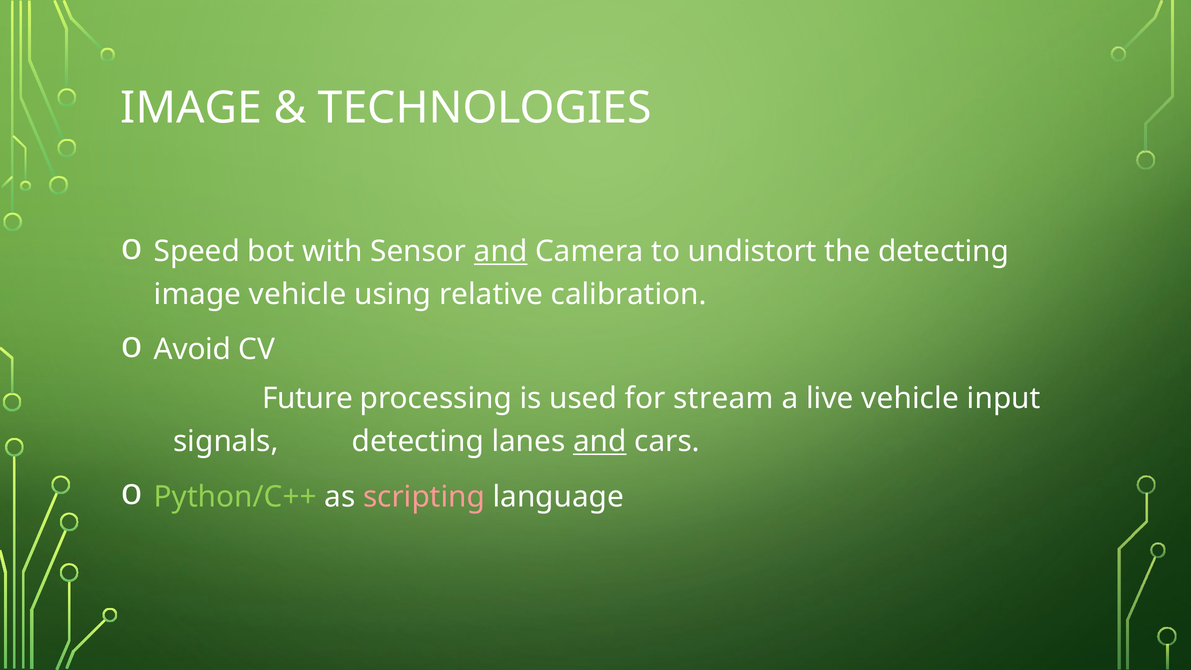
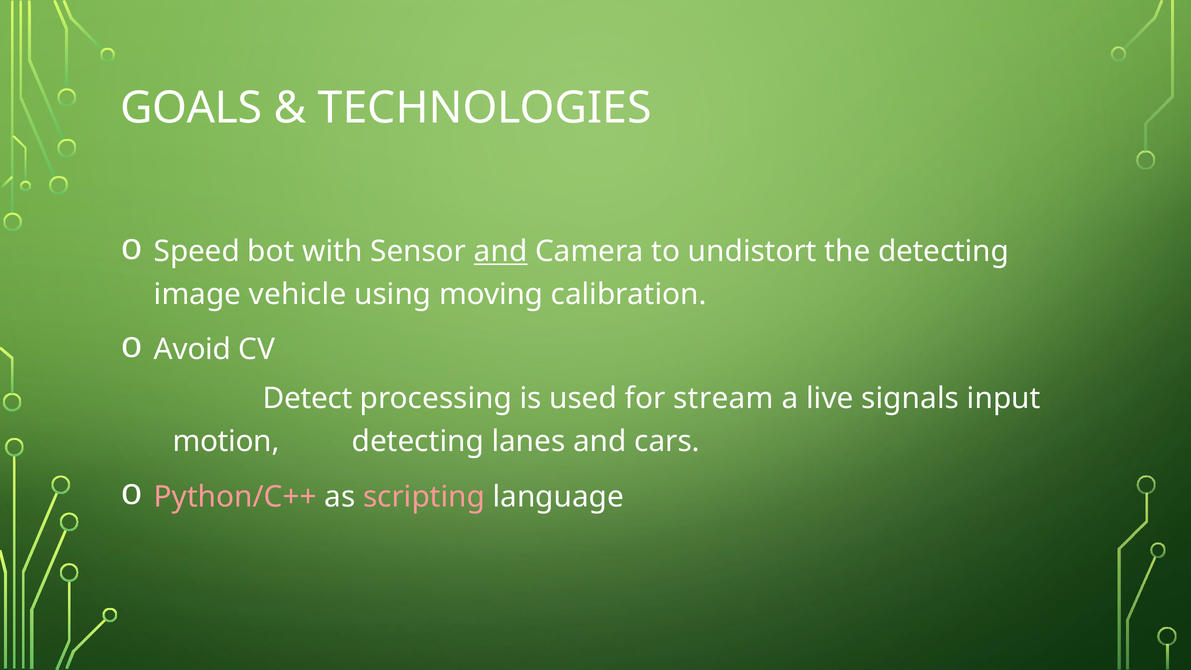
IMAGE: IMAGE -> GOALS (191, 108)
relative: relative -> moving (491, 294)
Future: Future -> Detect (307, 399)
live vehicle: vehicle -> signals (910, 399)
signals: signals -> motion (226, 441)
and underline: present -> none (600, 441)
Python/C++ colour: light green -> pink (235, 497)
